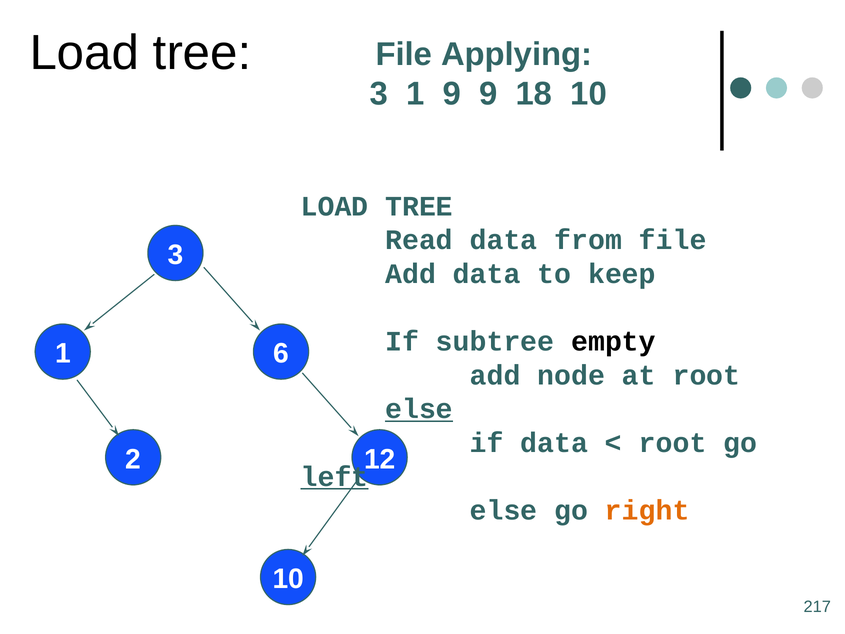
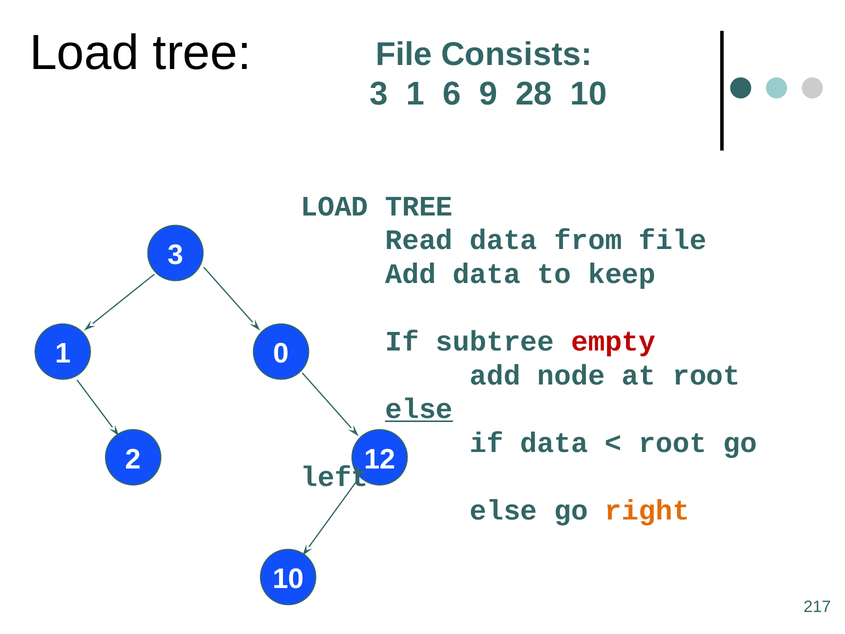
Applying: Applying -> Consists (517, 54)
1 9: 9 -> 6 (452, 94)
18: 18 -> 28 (534, 94)
empty colour: black -> red (613, 341)
6: 6 -> 0 (281, 353)
left underline: present -> none (335, 477)
